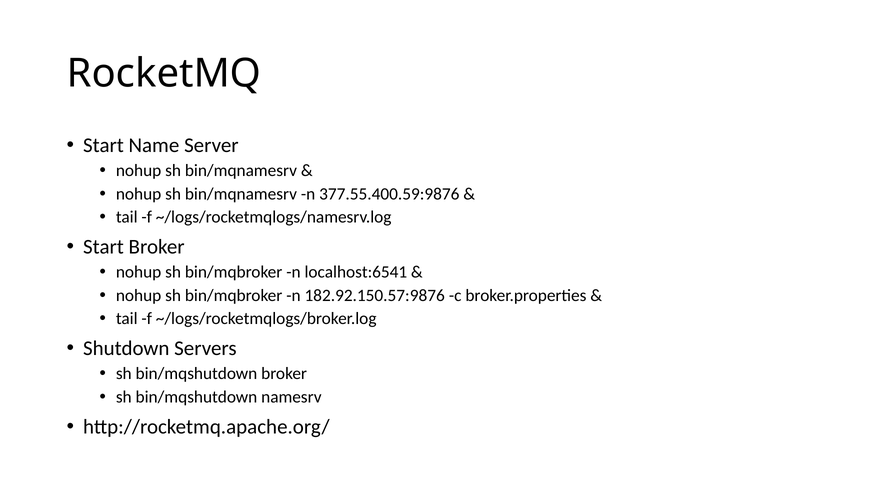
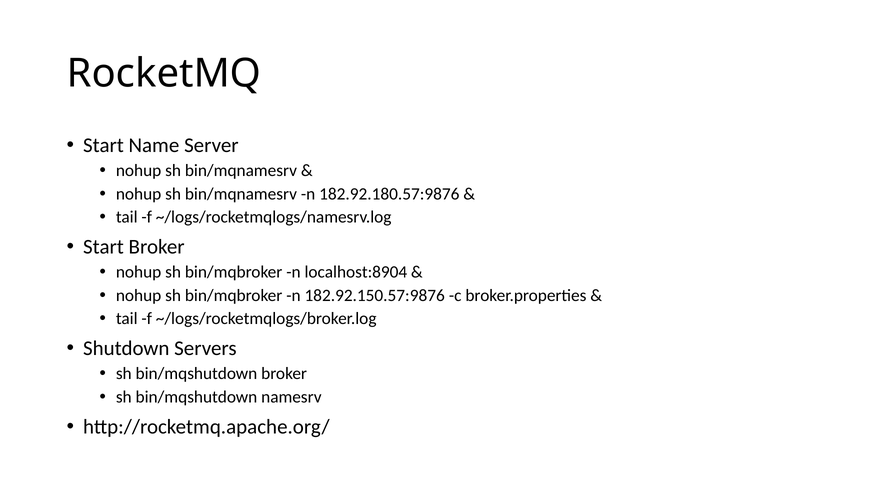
377.55.400.59:9876: 377.55.400.59:9876 -> 182.92.180.57:9876 (389, 194)
localhost:6541: localhost:6541 -> localhost:8904 (356, 272)
